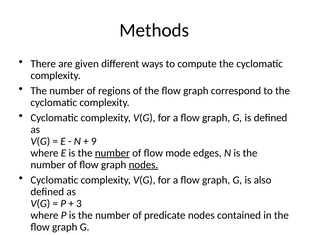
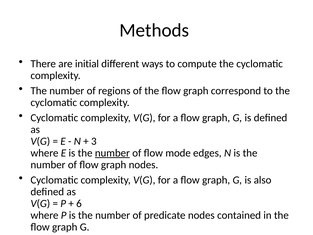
given: given -> initial (87, 64)
9: 9 -> 3 (94, 141)
nodes underline: present -> none (143, 165)
3: 3 -> 6 (79, 203)
